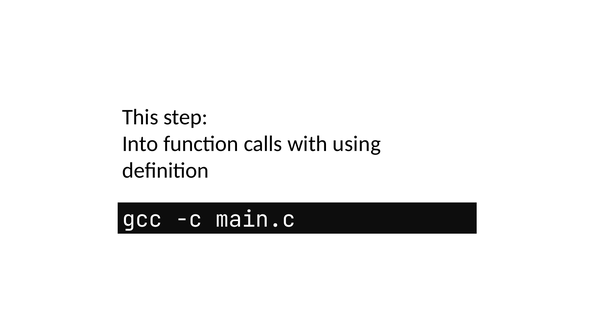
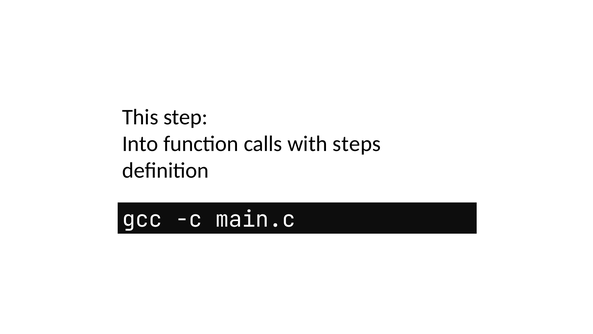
using: using -> steps (357, 144)
